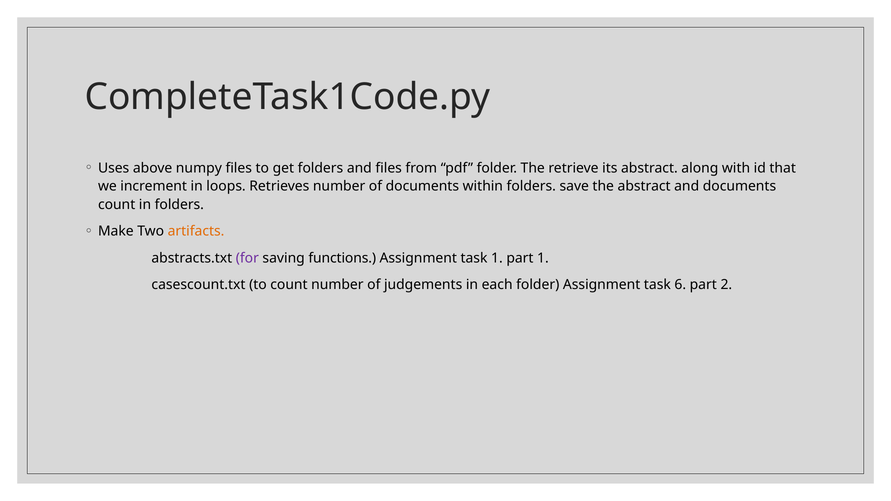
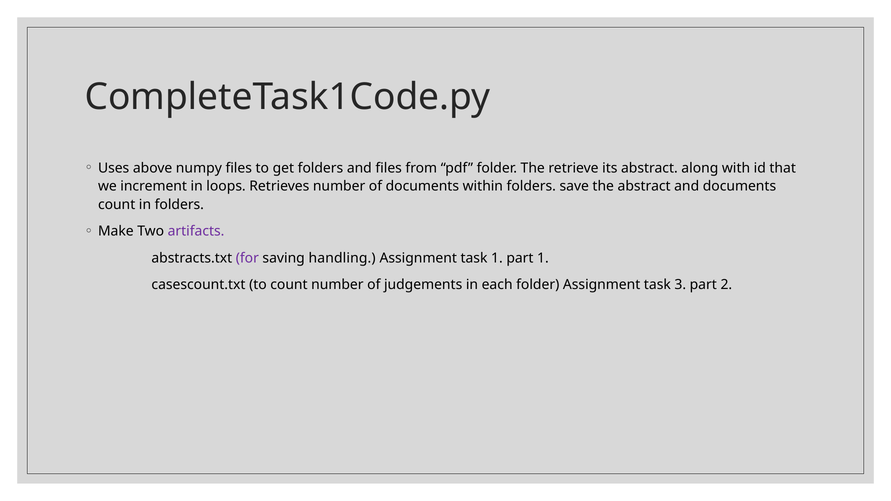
artifacts colour: orange -> purple (196, 231)
functions: functions -> handling (342, 258)
6: 6 -> 3 (680, 285)
